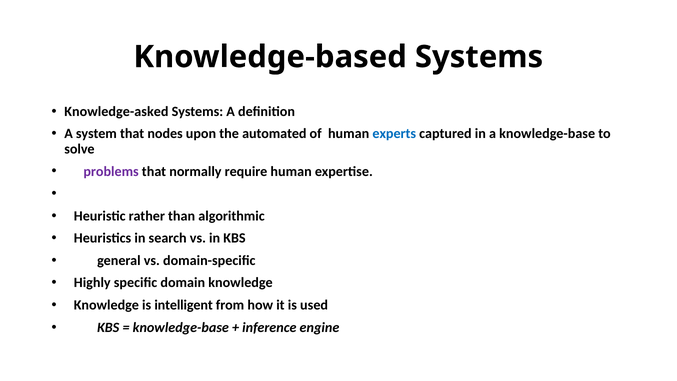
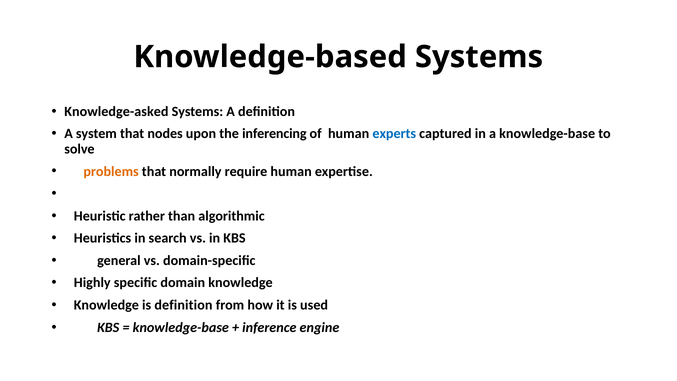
automated: automated -> inferencing (274, 134)
problems colour: purple -> orange (111, 171)
is intelligent: intelligent -> definition (183, 305)
